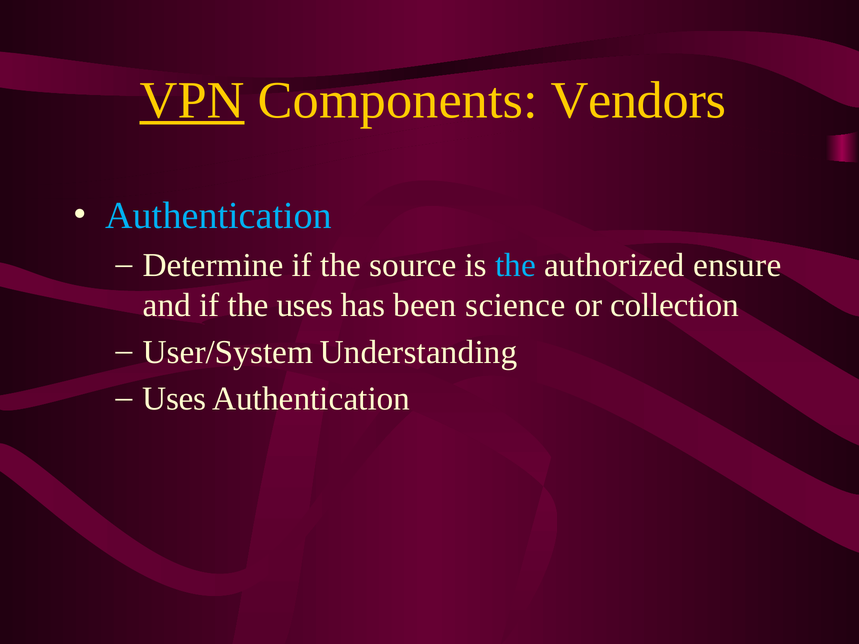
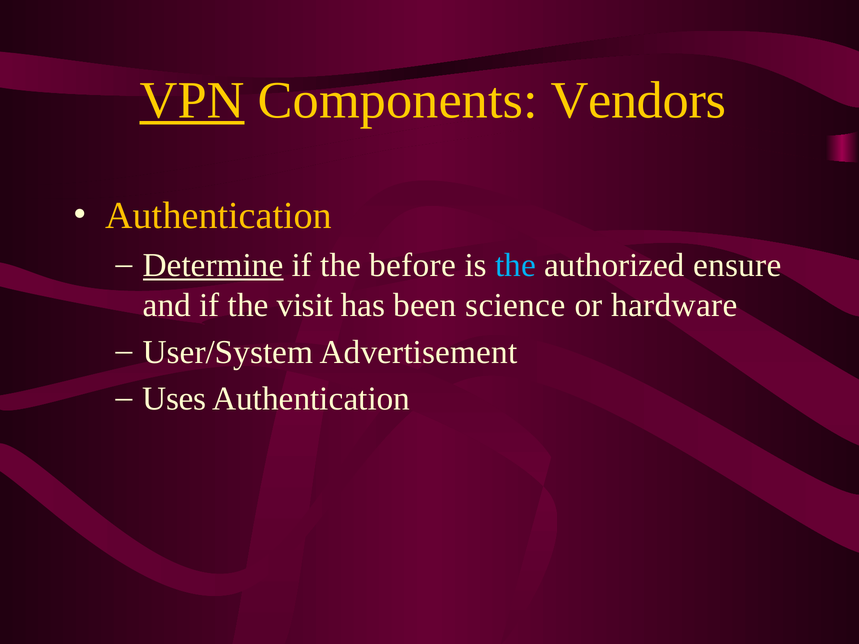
Authentication colour: light blue -> yellow (219, 216)
Determine underline: none -> present (213, 265)
source: source -> before (413, 265)
the uses: uses -> visit (305, 305)
collection: collection -> hardware (674, 305)
Understanding: Understanding -> Advertisement (418, 352)
